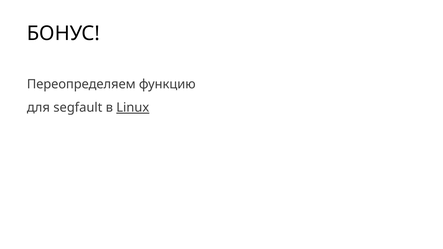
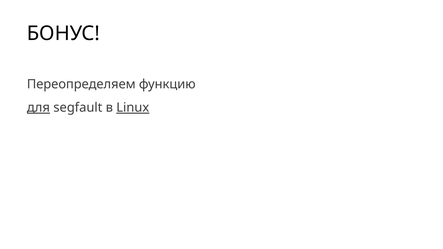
для underline: none -> present (38, 108)
